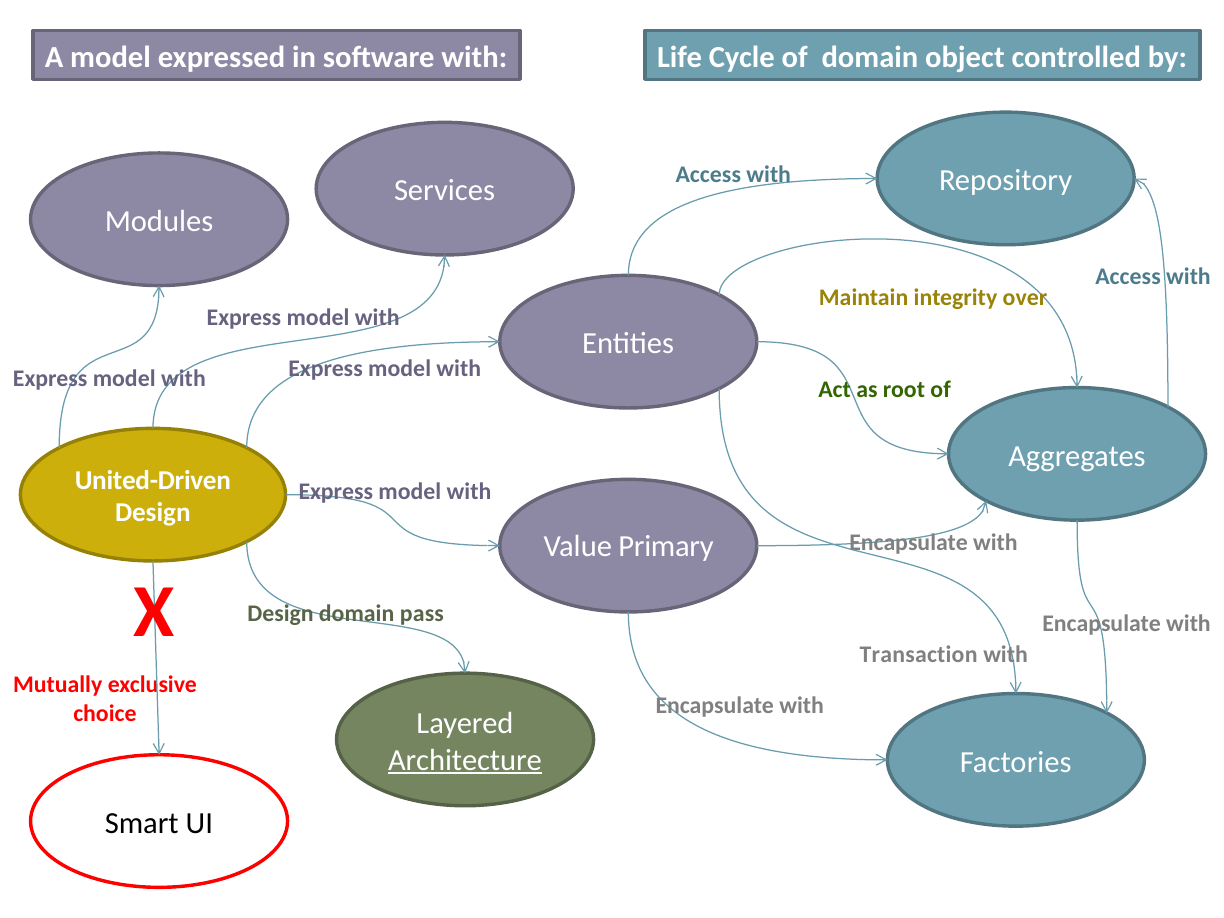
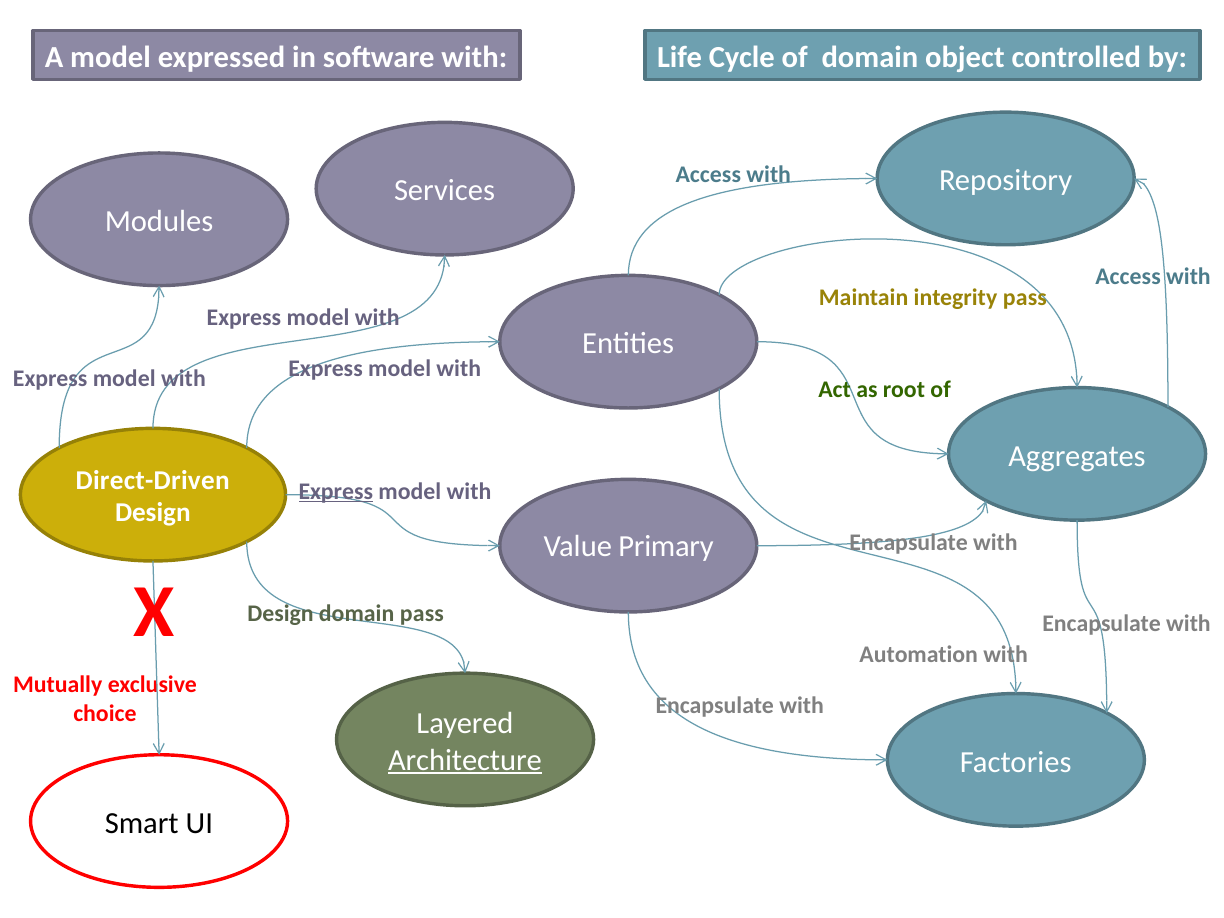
integrity over: over -> pass (1025, 297)
United-Driven: United-Driven -> Direct-Driven (153, 480)
Express underline: none -> present (336, 491)
Transaction: Transaction -> Automation (919, 654)
